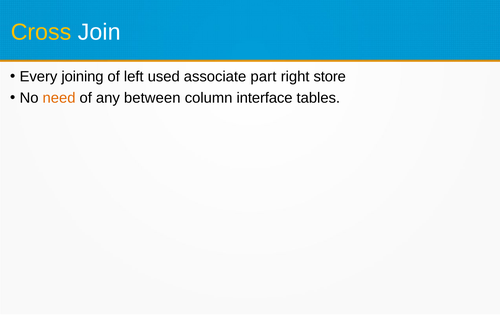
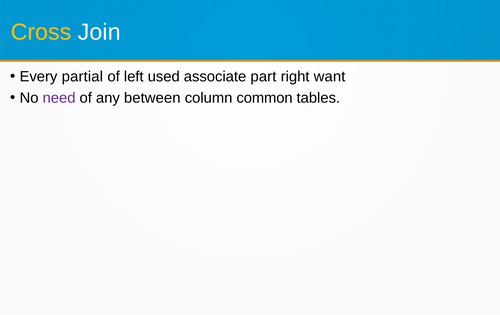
joining: joining -> partial (82, 77)
store: store -> want (330, 77)
need colour: orange -> purple (59, 98)
interface: interface -> common (265, 98)
